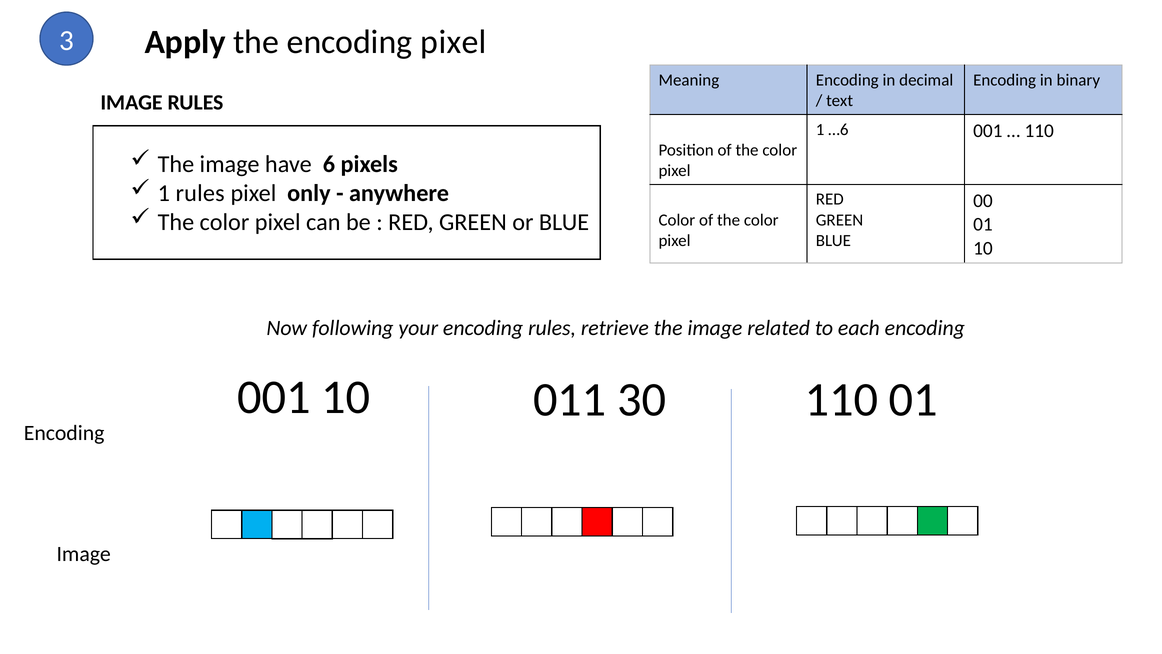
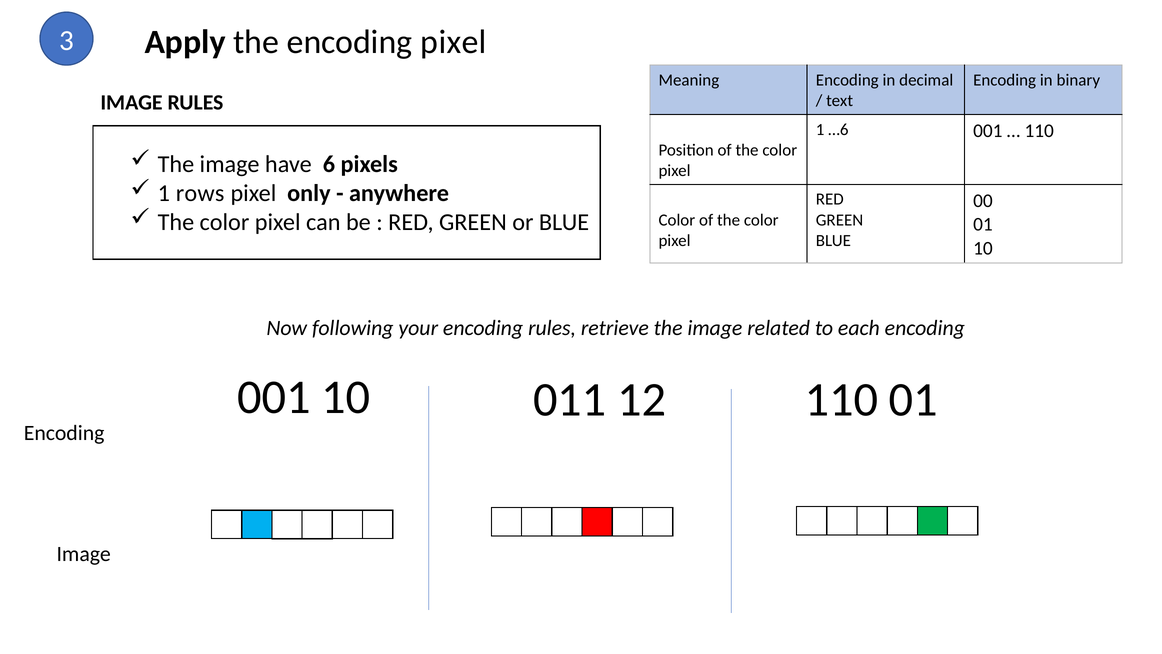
1 rules: rules -> rows (200, 193)
30: 30 -> 12 (642, 400)
